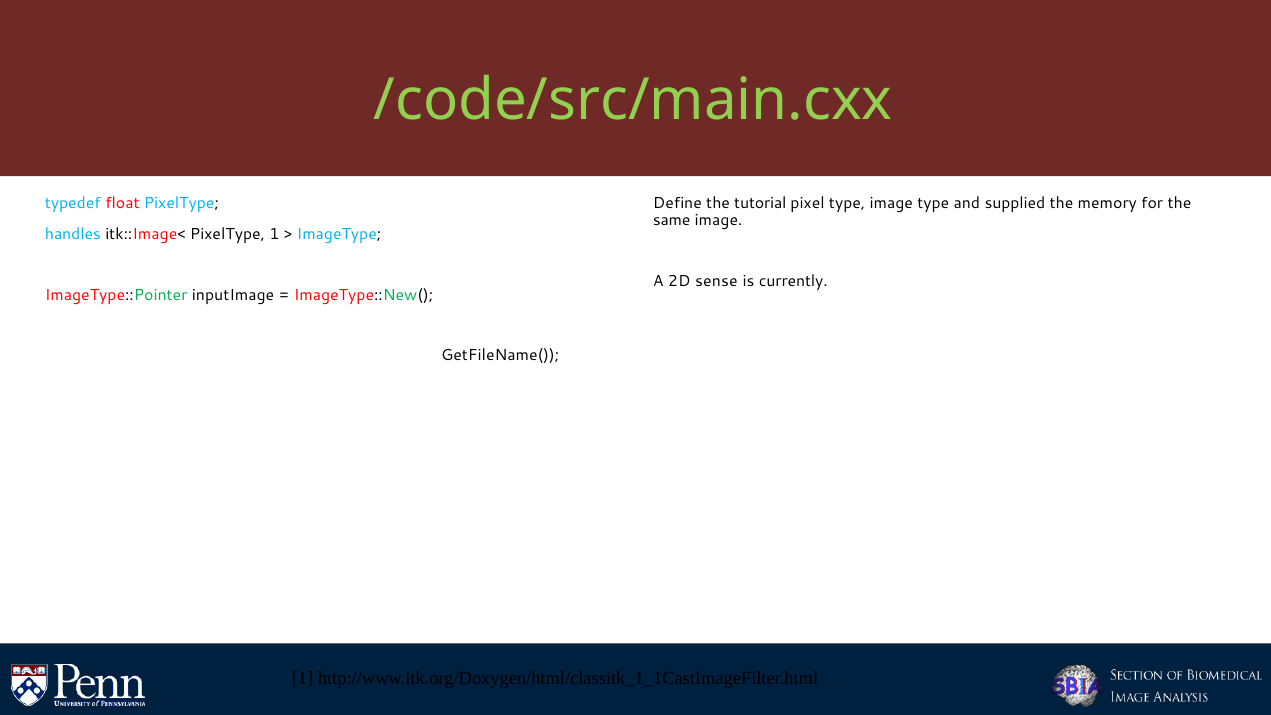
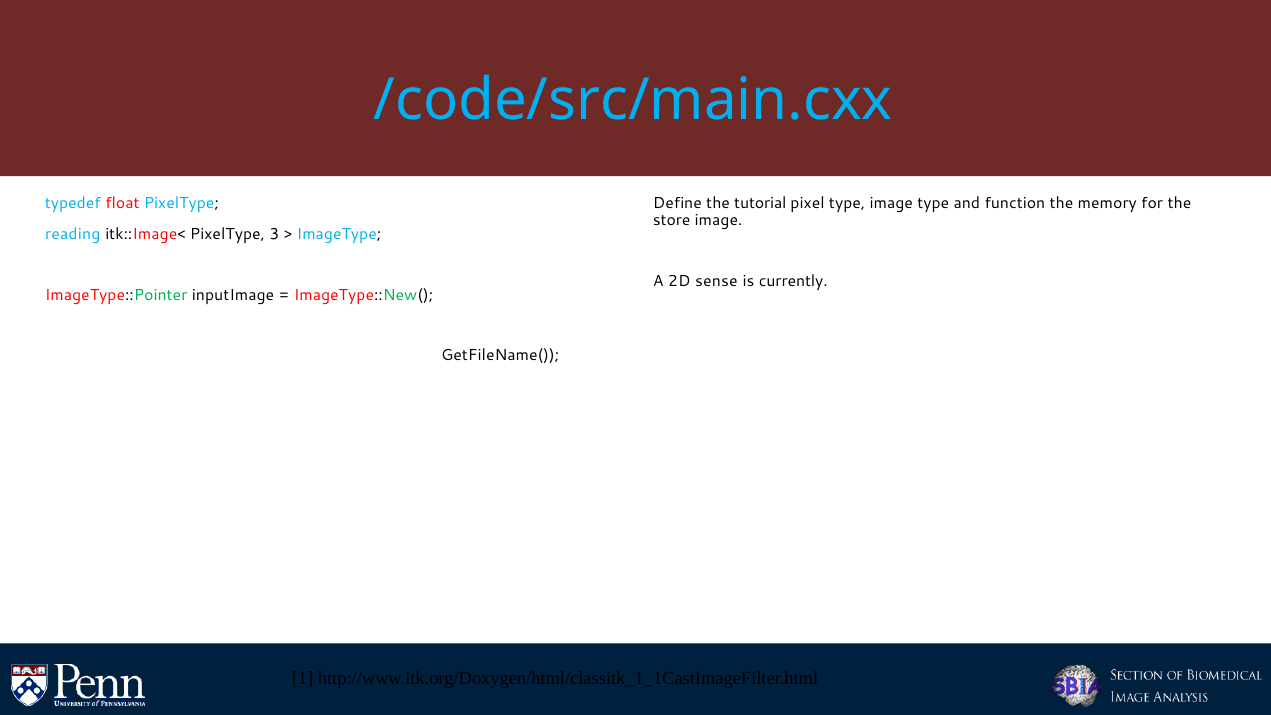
/code/src/main.cxx colour: light green -> light blue (633, 101)
supplied: supplied -> function (1015, 204)
same: same -> store (672, 221)
handles: handles -> reading (73, 234)
PixelType 1: 1 -> 3 (274, 234)
